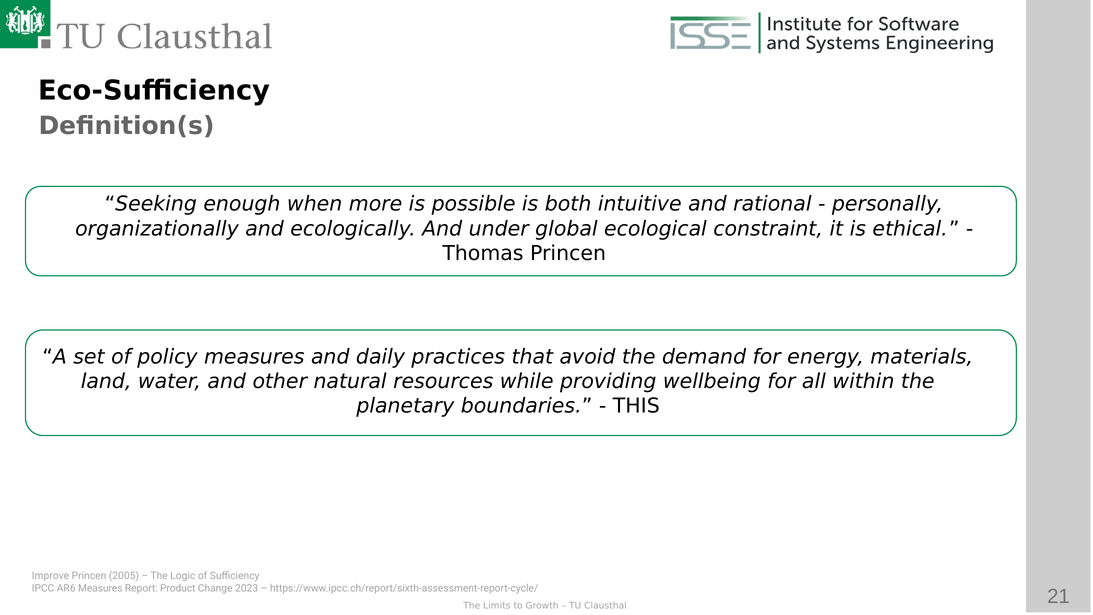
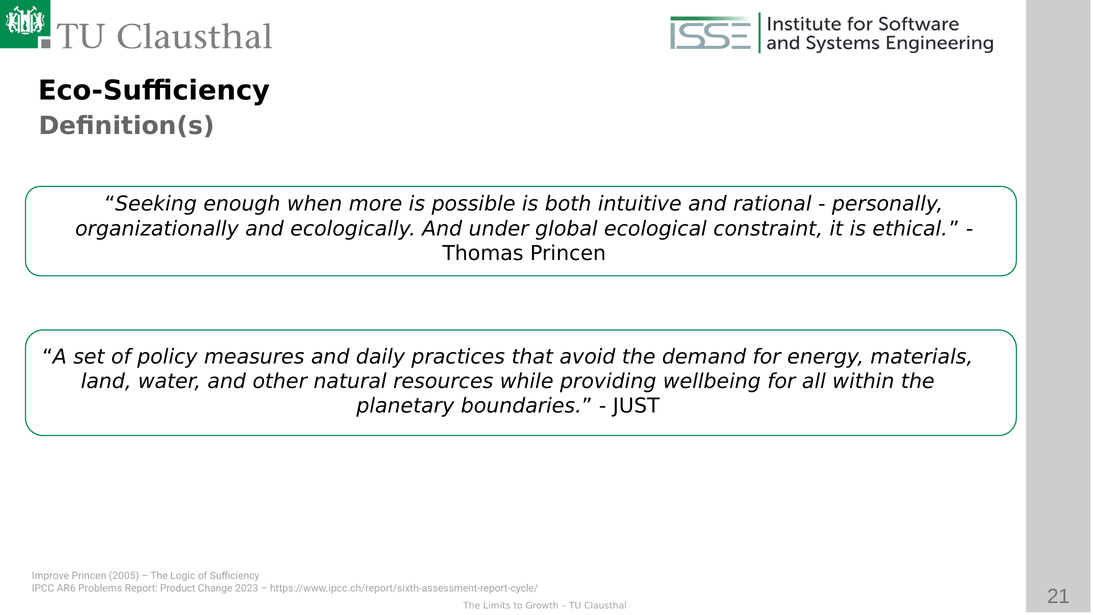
THIS: THIS -> JUST (636, 406)
AR6 Measures: Measures -> Problems (100, 588)
